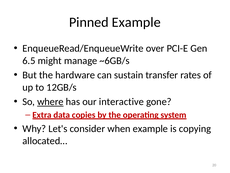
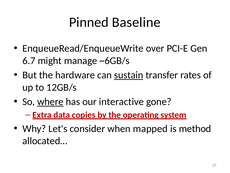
Pinned Example: Example -> Baseline (136, 22)
6.5: 6.5 -> 6.7 (29, 61)
sustain underline: none -> present (129, 75)
when example: example -> mapped (150, 128)
copying: copying -> method (195, 128)
